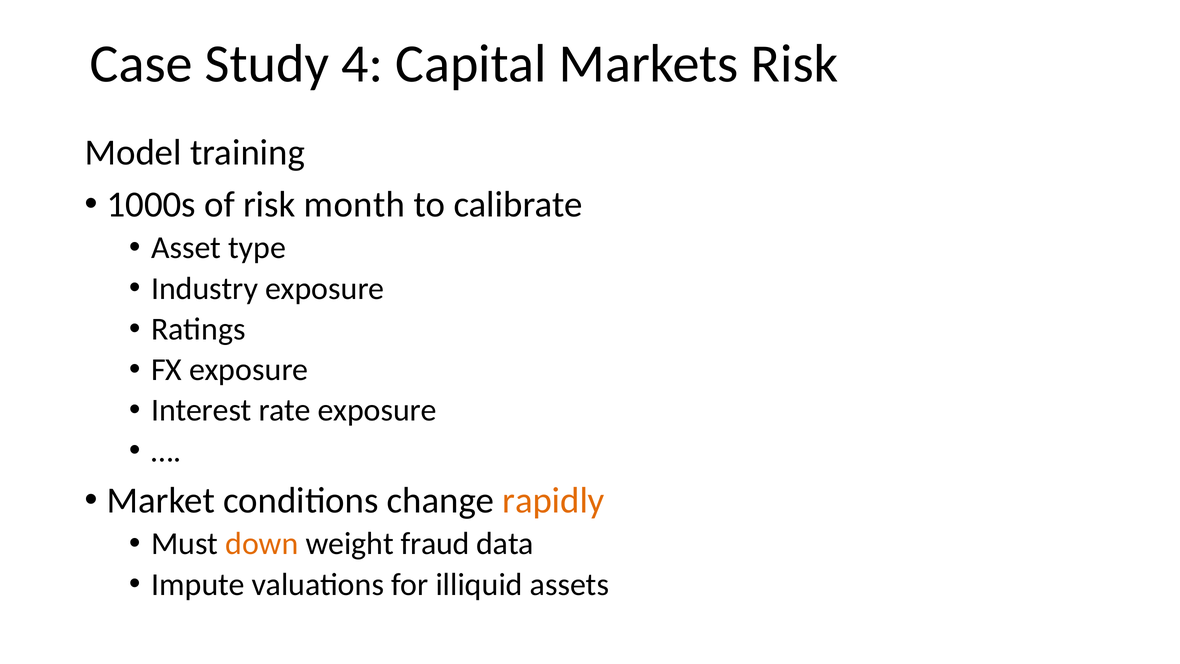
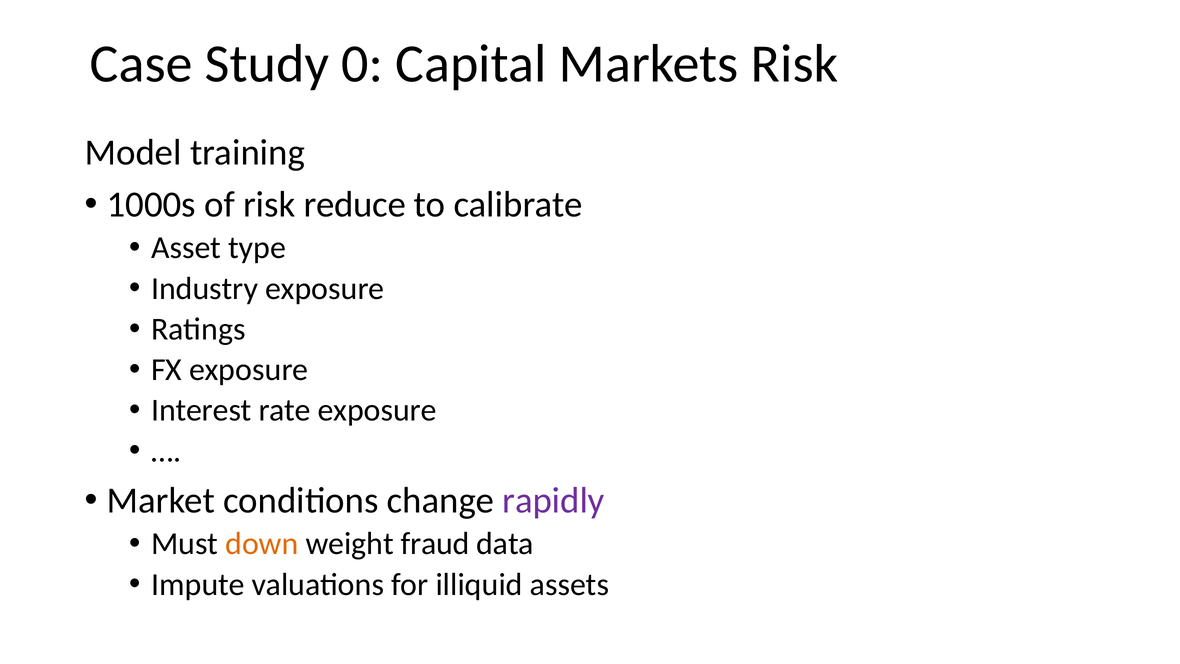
4: 4 -> 0 (362, 64)
month: month -> reduce (355, 204)
rapidly colour: orange -> purple (554, 500)
